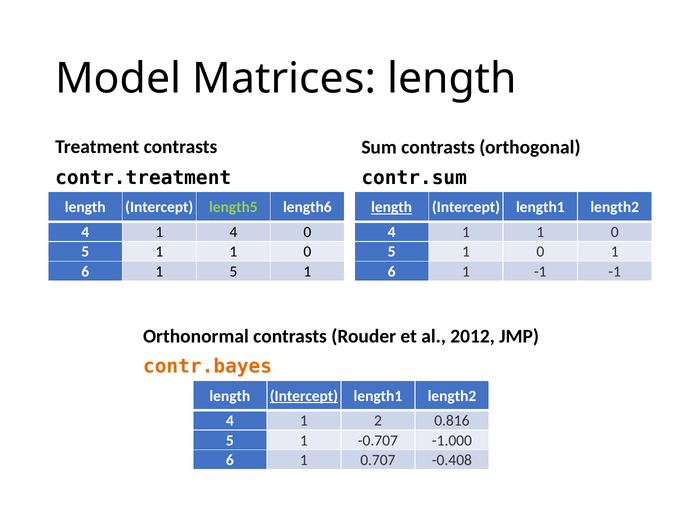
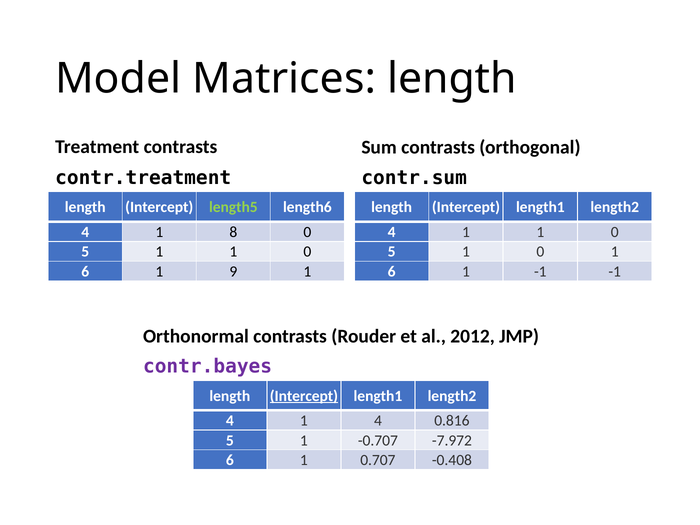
length underline: present -> none (392, 207)
1 4: 4 -> 8 (233, 232)
1 5: 5 -> 9 (233, 272)
contr.bayes colour: orange -> purple (208, 366)
1 2: 2 -> 4 (378, 421)
-1.000: -1.000 -> -7.972 (452, 440)
